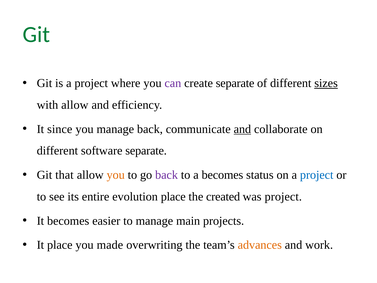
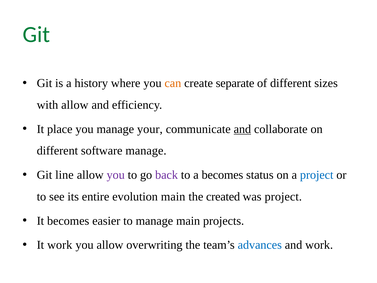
is a project: project -> history (91, 83)
can colour: purple -> orange (173, 83)
sizes underline: present -> none (326, 83)
since: since -> place (60, 129)
manage back: back -> your (150, 129)
software separate: separate -> manage (146, 151)
that: that -> line (64, 175)
you colour: orange -> purple (116, 175)
evolution place: place -> main (173, 196)
It place: place -> work (60, 245)
you made: made -> allow (110, 245)
advances colour: orange -> blue (260, 245)
